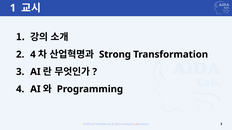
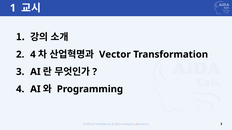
Strong: Strong -> Vector (115, 55)
